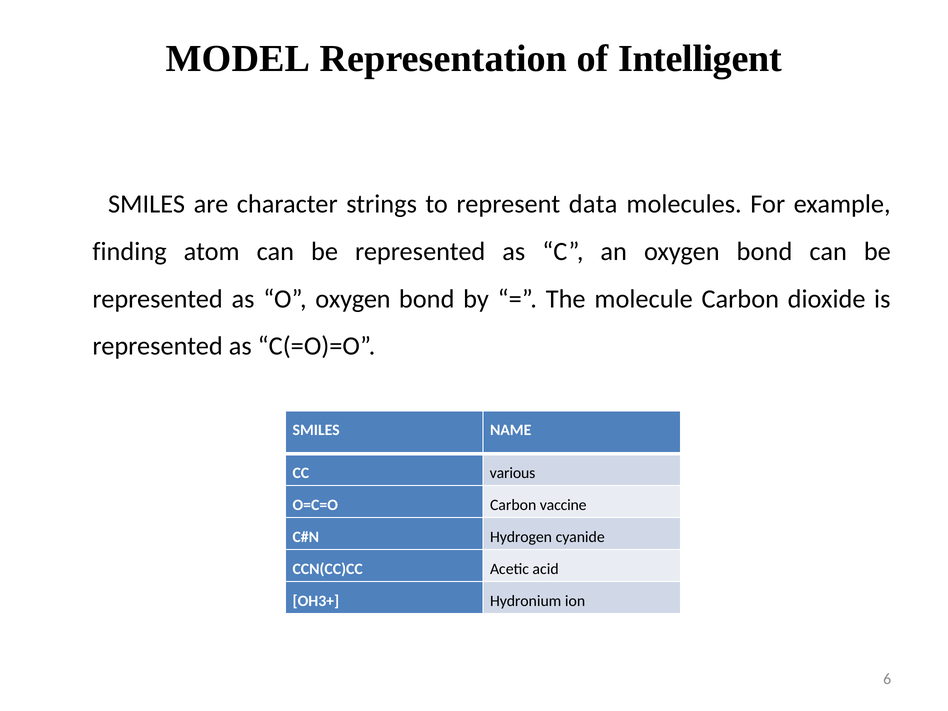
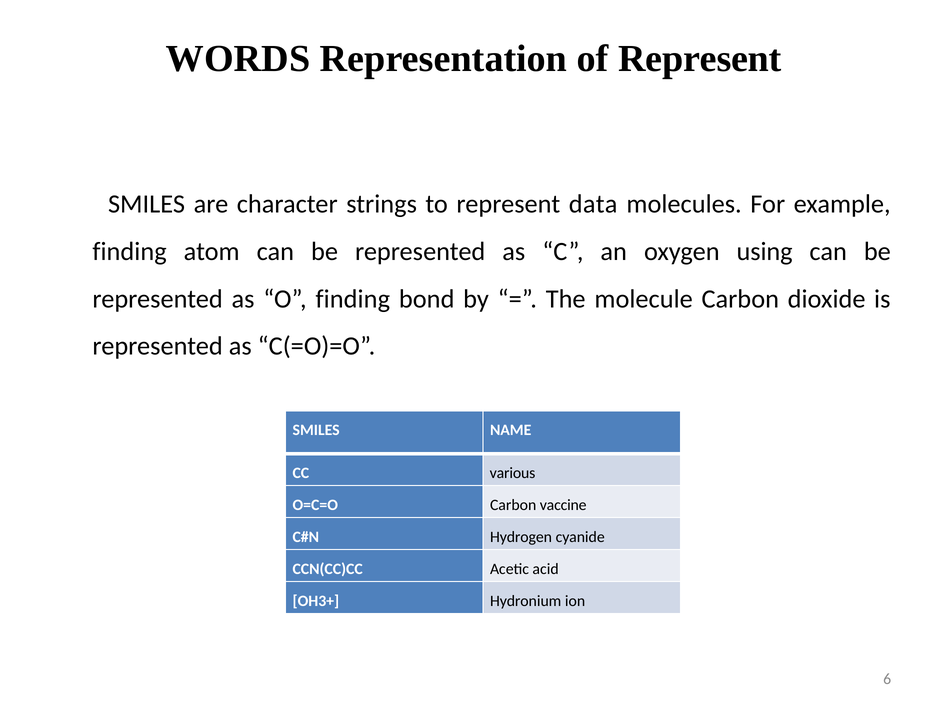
MODEL: MODEL -> WORDS (238, 59)
of Intelligent: Intelligent -> Represent (700, 59)
an oxygen bond: bond -> using (765, 251)
O oxygen: oxygen -> finding (353, 299)
